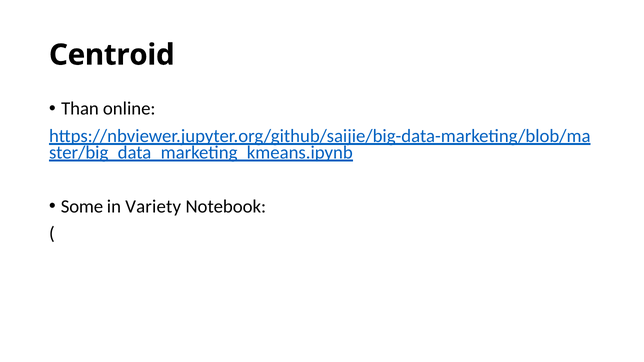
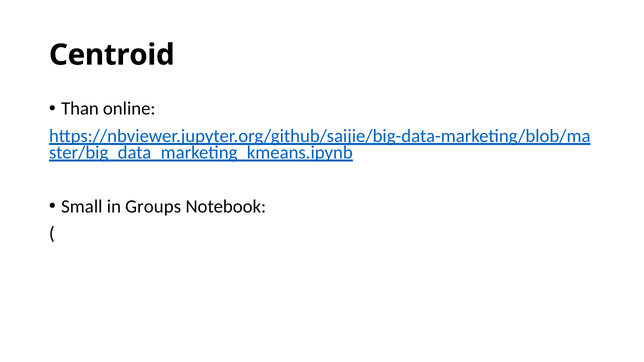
Some: Some -> Small (82, 207)
Variety: Variety -> Groups (153, 207)
